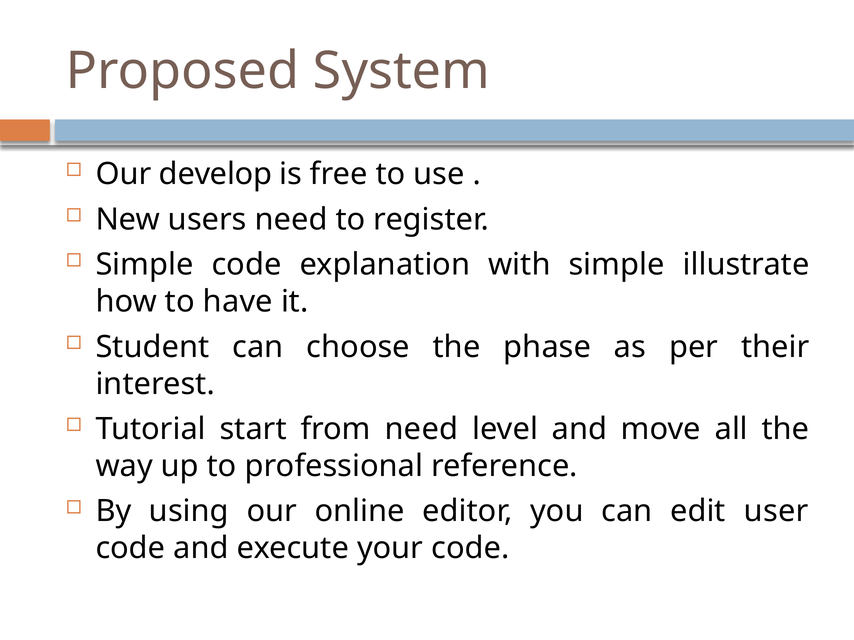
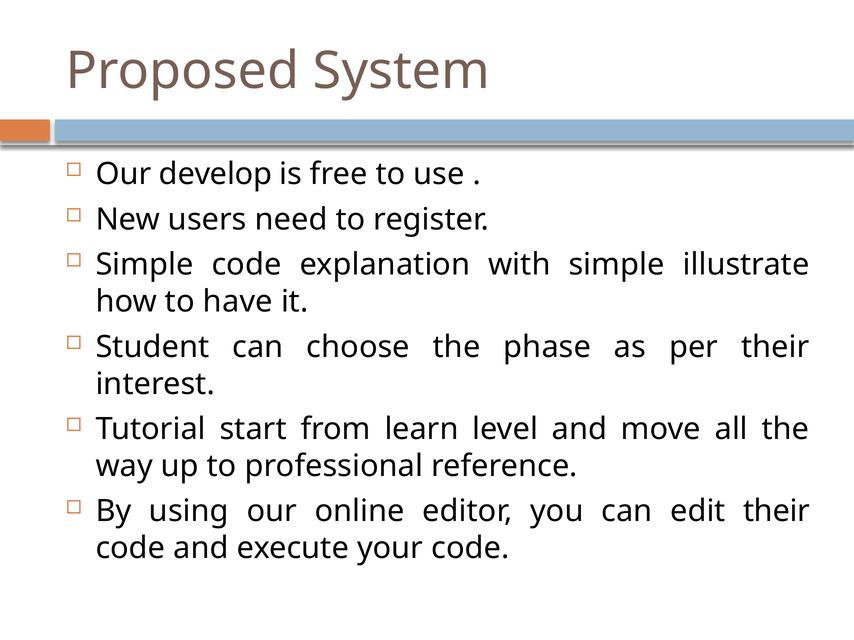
from need: need -> learn (422, 429)
edit user: user -> their (777, 512)
